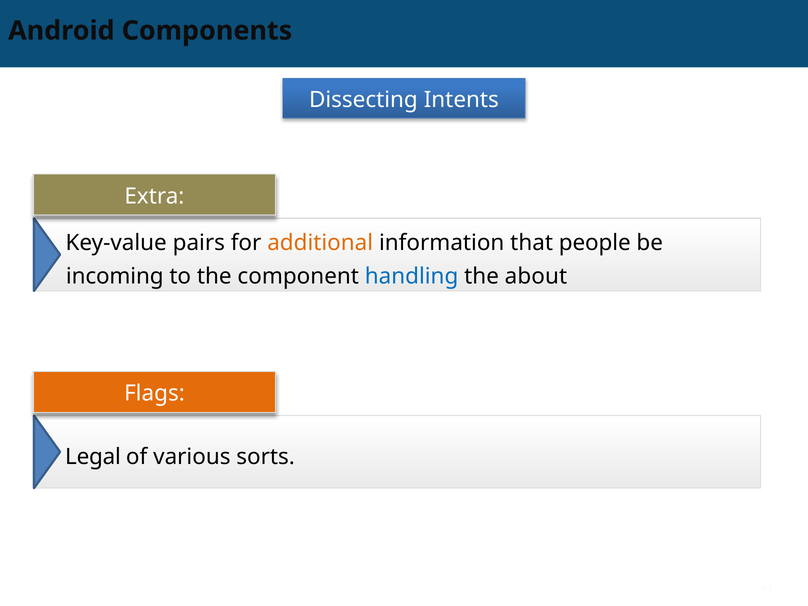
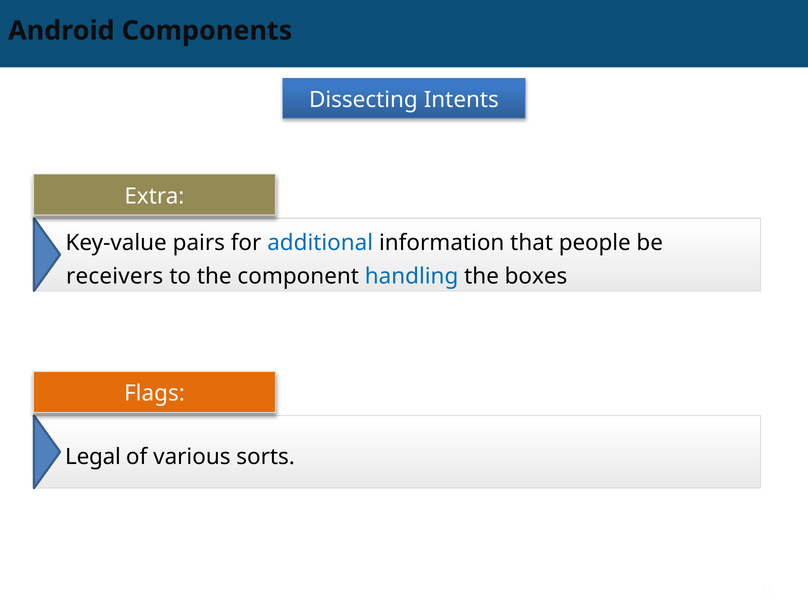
additional colour: orange -> blue (320, 243)
incoming: incoming -> receivers (115, 276)
about: about -> boxes (536, 276)
